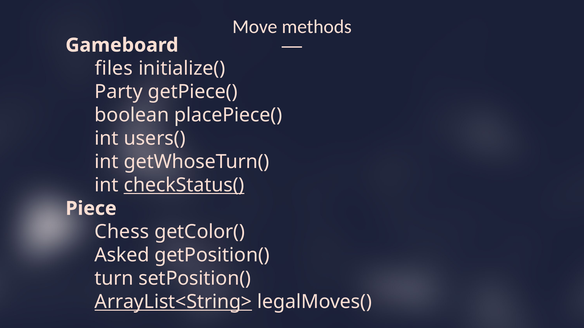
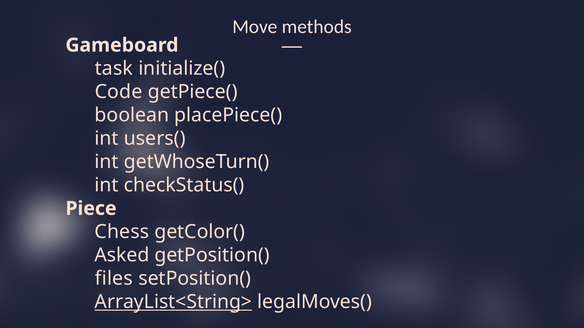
files: files -> task (114, 69)
Party: Party -> Code (119, 92)
checkStatus( underline: present -> none (184, 185)
turn: turn -> files (114, 279)
